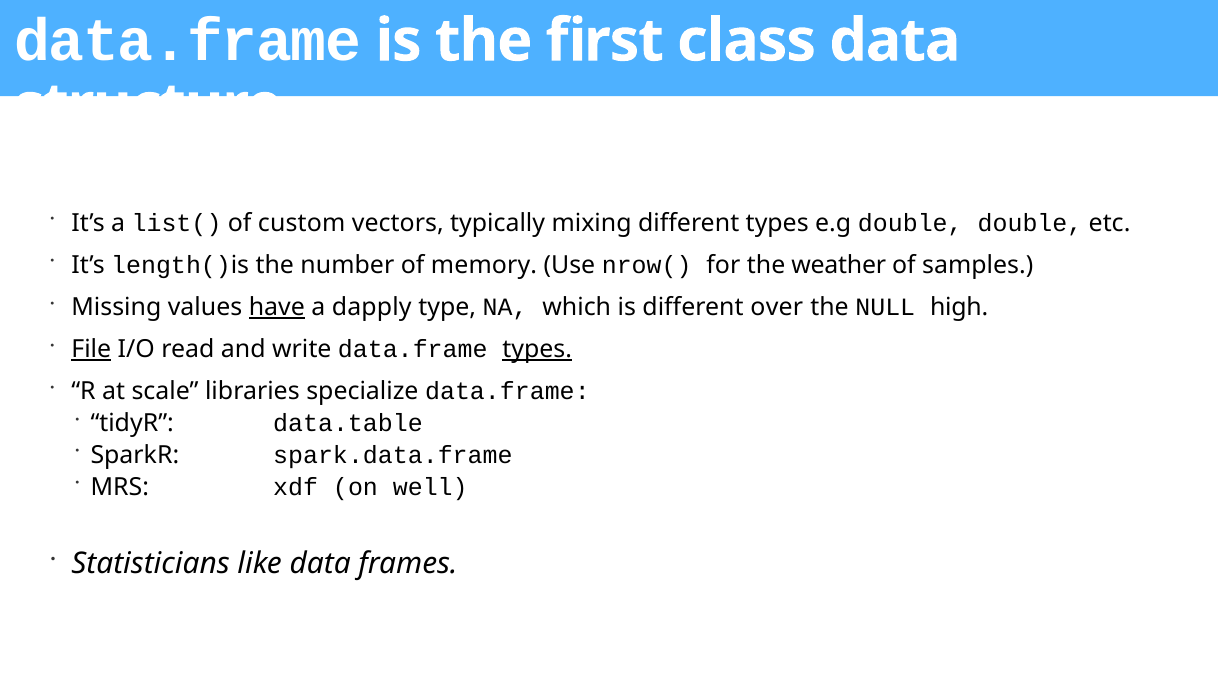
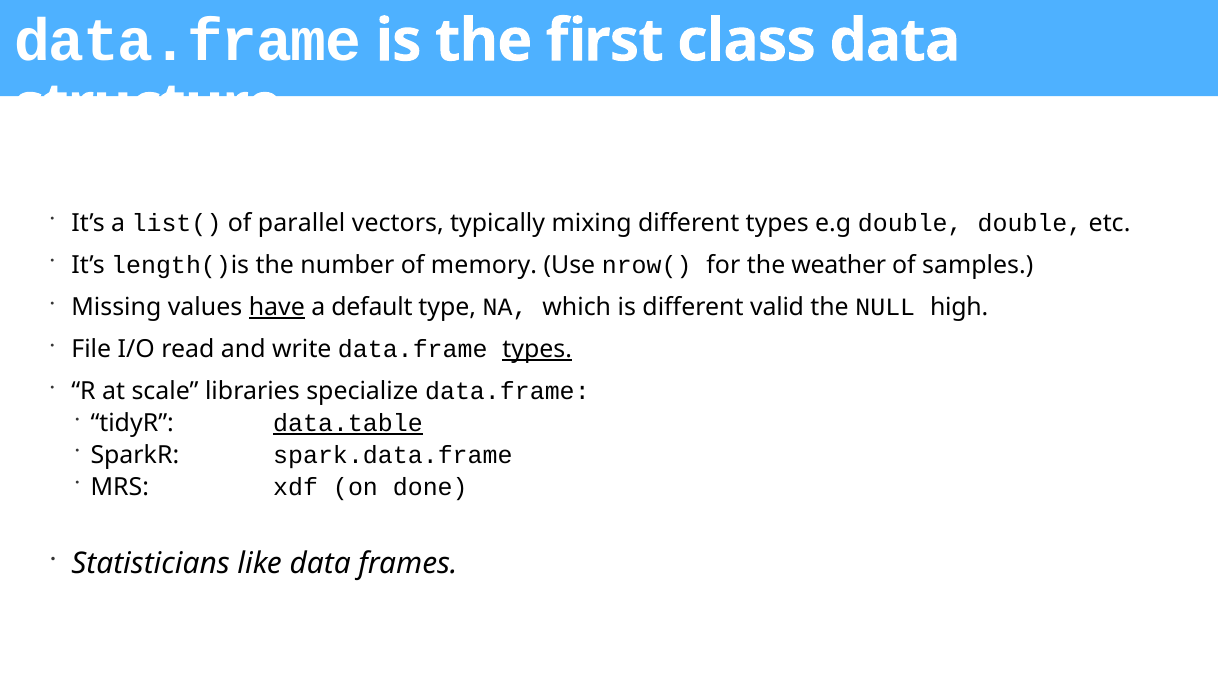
custom: custom -> parallel (302, 223)
dapply: dapply -> default (372, 307)
over: over -> valid (777, 307)
File underline: present -> none (91, 349)
data.table underline: none -> present (348, 423)
well: well -> done (430, 487)
